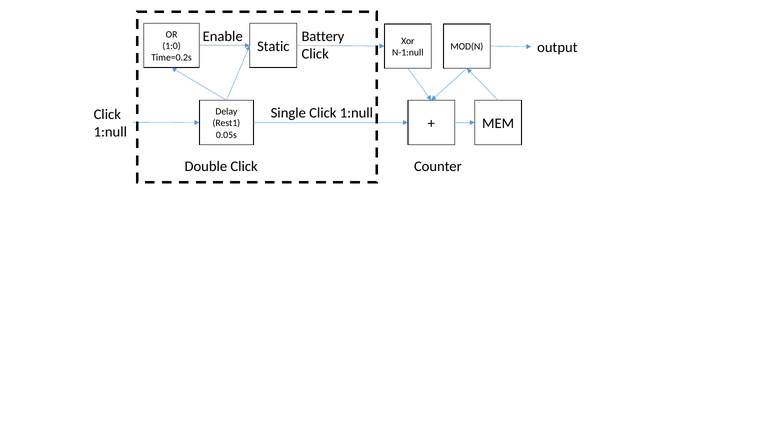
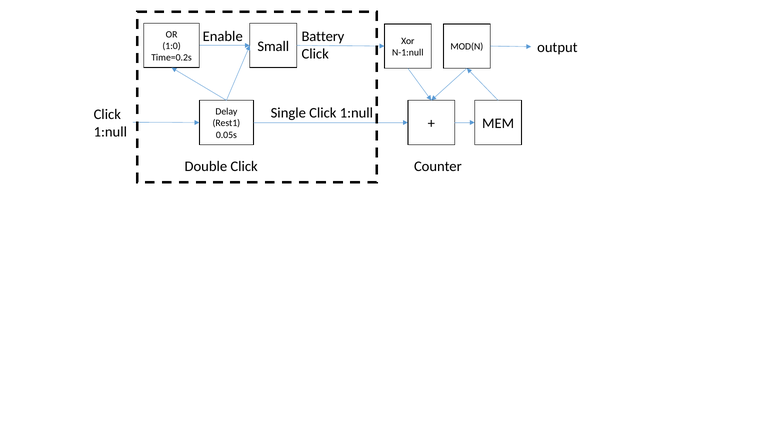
Static: Static -> Small (273, 46)
